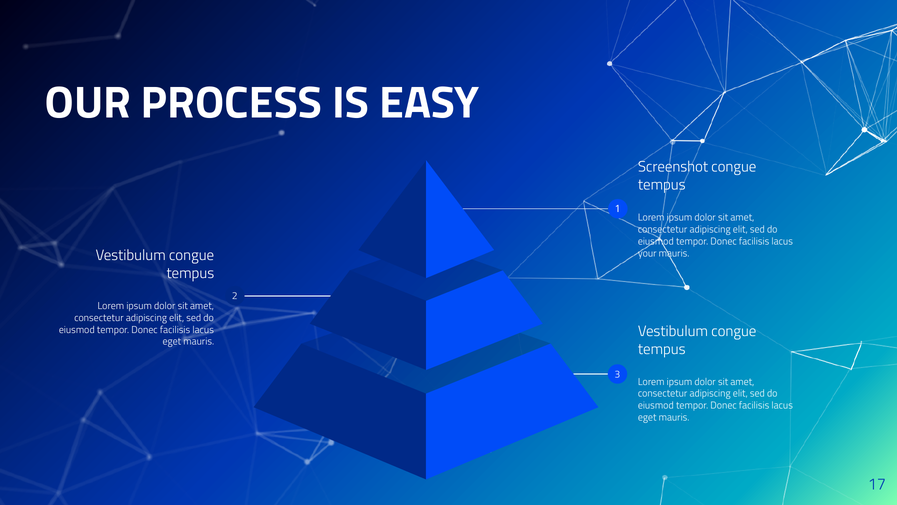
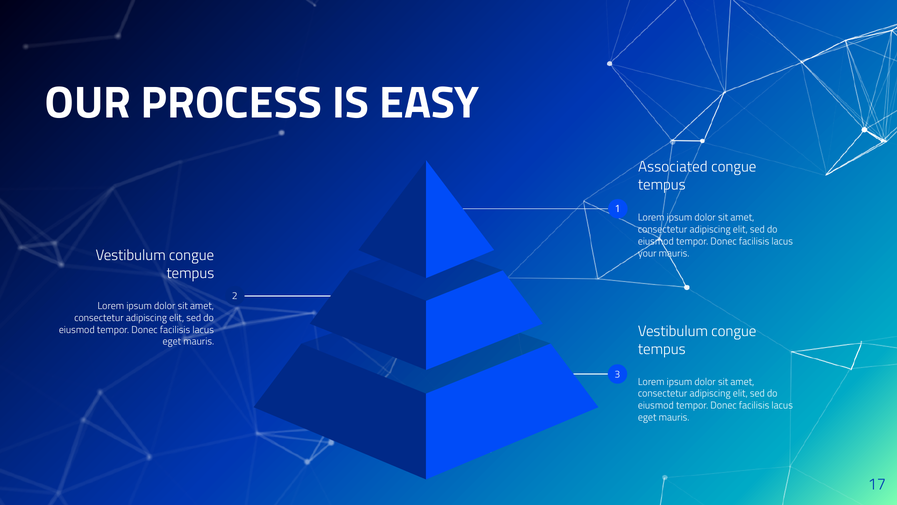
Screenshot: Screenshot -> Associated (673, 167)
